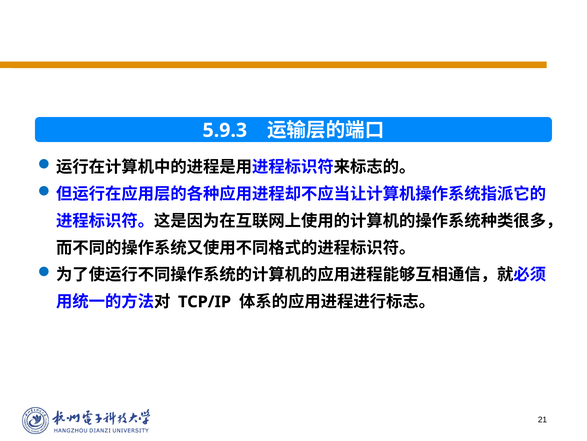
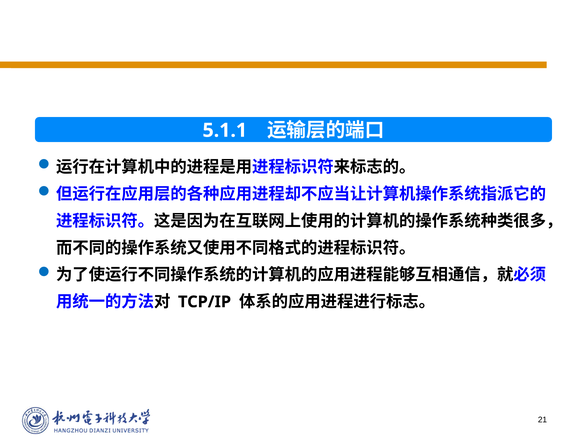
5.9.3: 5.9.3 -> 5.1.1 (225, 130)
